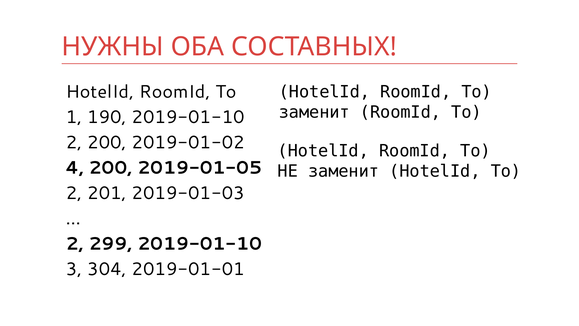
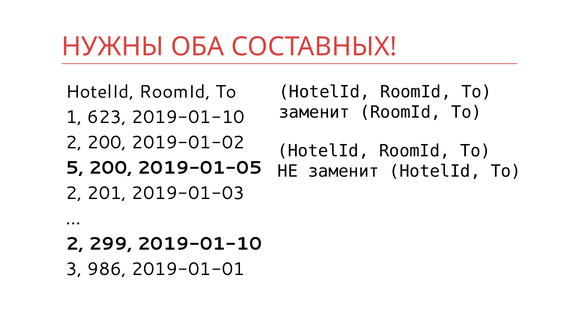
190: 190 -> 623 (107, 117)
4: 4 -> 5 (75, 168)
304: 304 -> 986 (107, 269)
